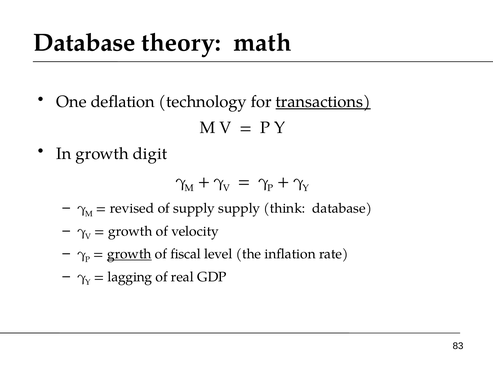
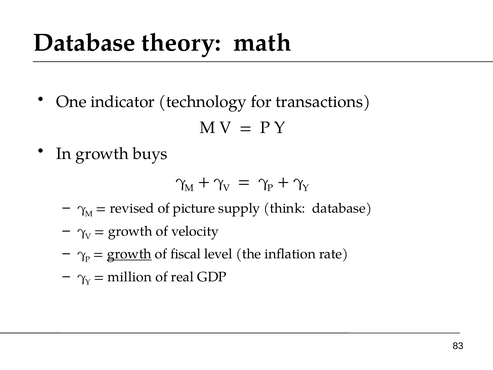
deflation: deflation -> indicator (123, 102)
transactions underline: present -> none (323, 102)
digit: digit -> buys (150, 154)
of supply: supply -> picture (194, 208)
lagging: lagging -> million (130, 277)
